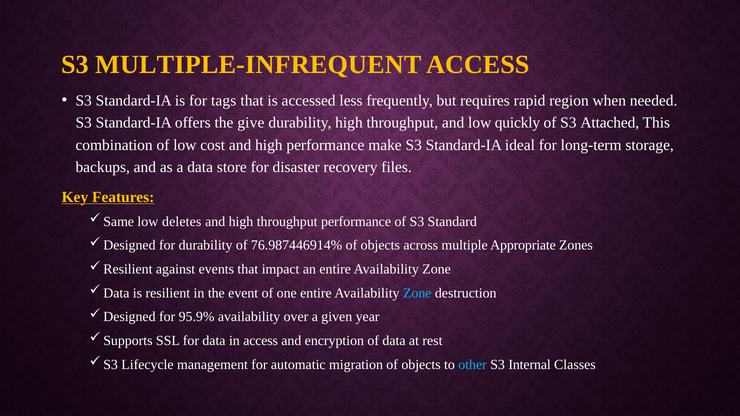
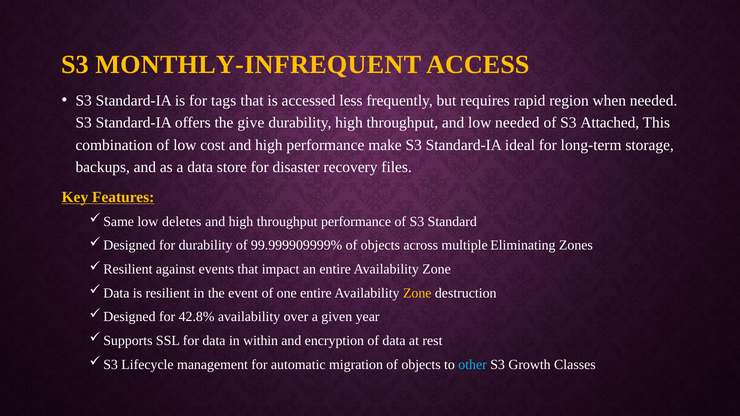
MULTIPLE-INFREQUENT: MULTIPLE-INFREQUENT -> MONTHLY-INFREQUENT (258, 65)
low quickly: quickly -> needed (517, 123)
76.987446914%: 76.987446914% -> 99.999909999% (297, 246)
Appropriate: Appropriate -> Eliminating (523, 246)
Zone colour: light blue -> yellow (417, 293)
95.9%: 95.9% -> 42.8% (197, 317)
in access: access -> within (261, 341)
Internal: Internal -> Growth (530, 365)
